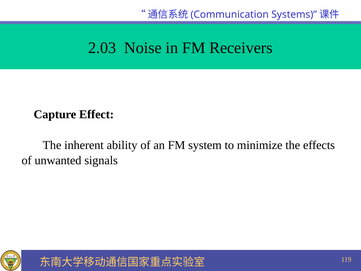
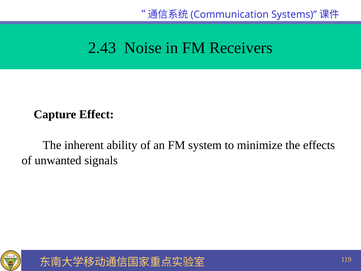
2.03: 2.03 -> 2.43 (102, 48)
